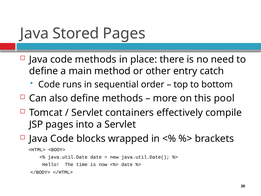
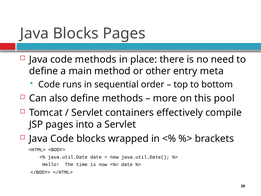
Java Stored: Stored -> Blocks (76, 33)
catch: catch -> meta (212, 71)
